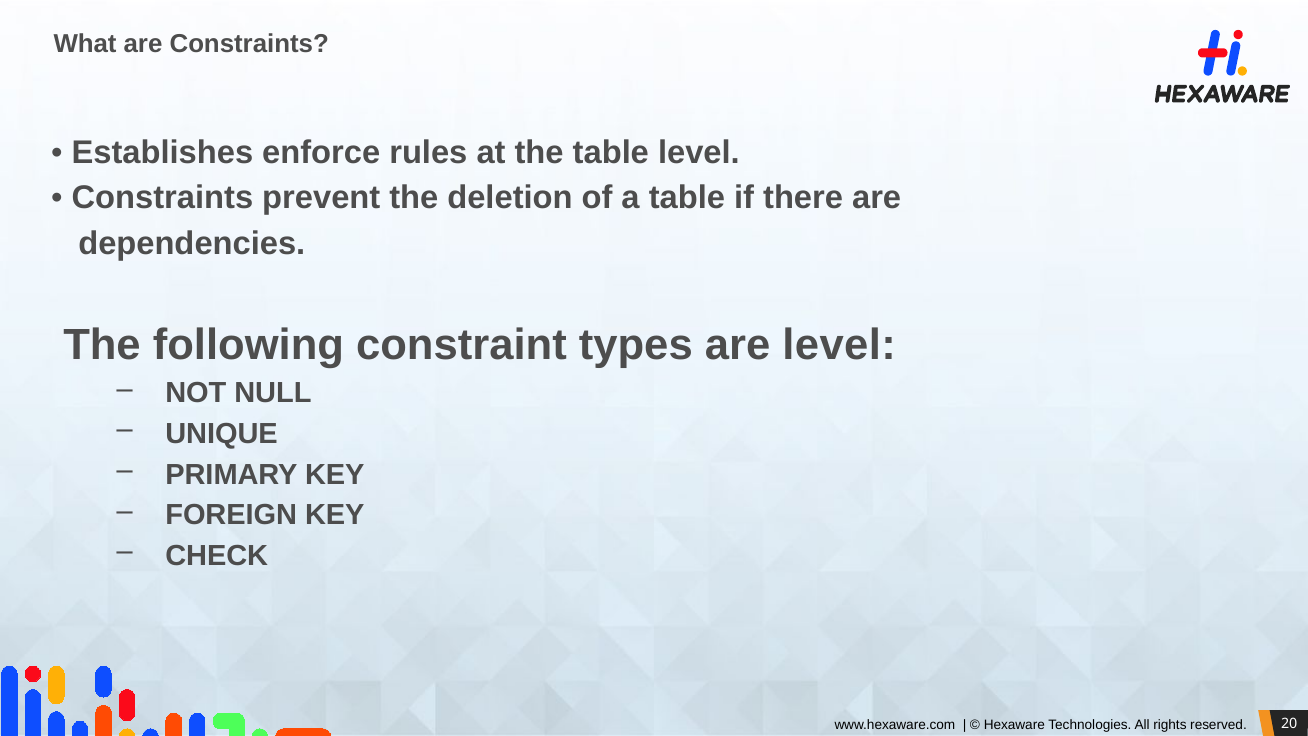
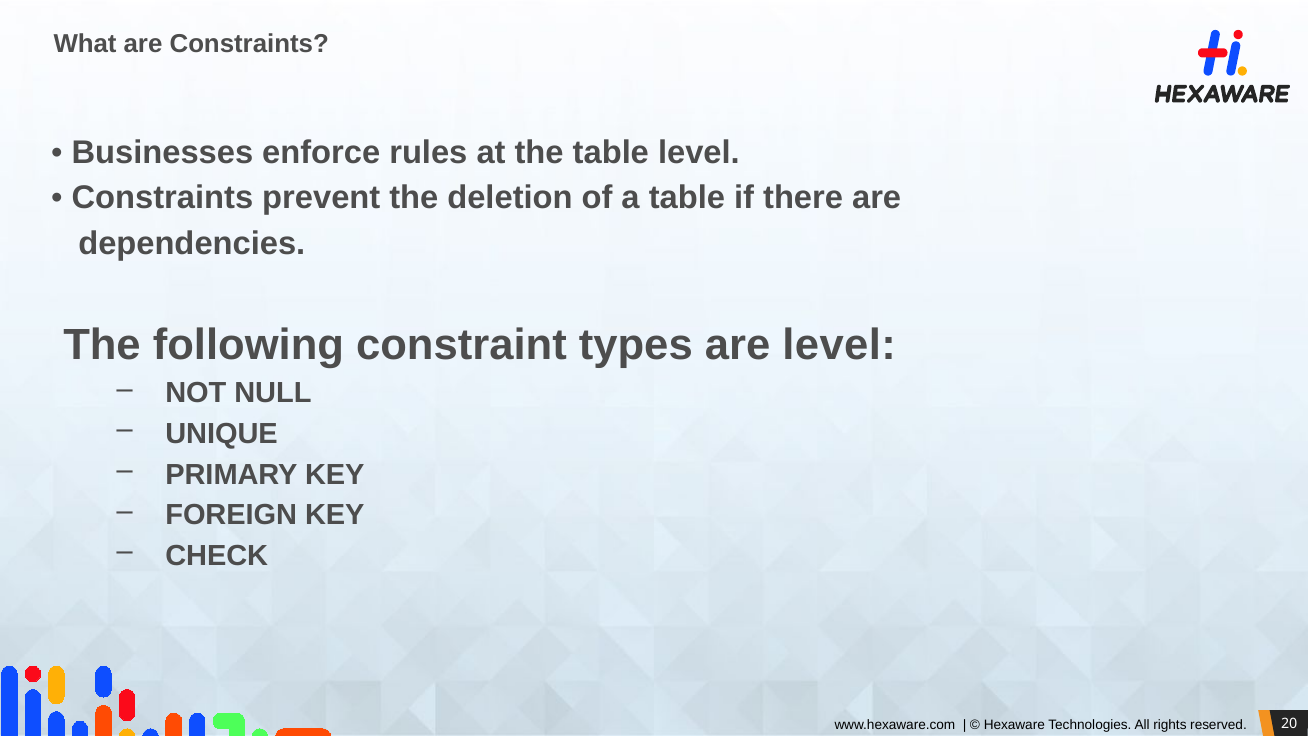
Establishes: Establishes -> Businesses (162, 152)
